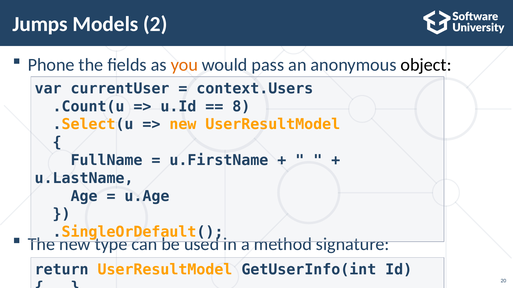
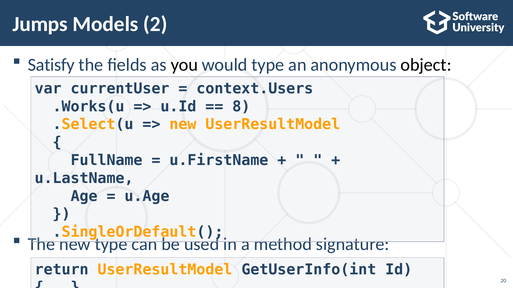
Phone: Phone -> Satisfy (51, 65)
you colour: orange -> black (184, 65)
would pass: pass -> type (268, 65)
.Count(u: .Count(u -> .Works(u (89, 107)
